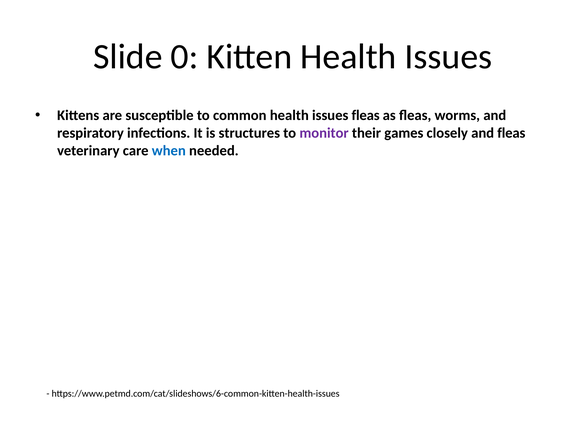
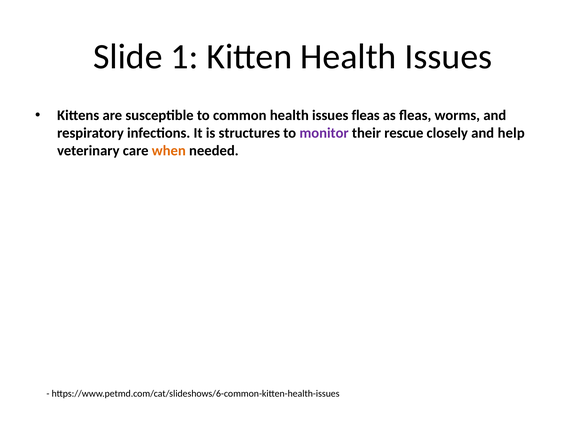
0: 0 -> 1 (184, 57)
games: games -> rescue (404, 133)
and fleas: fleas -> help (511, 133)
when colour: blue -> orange (169, 150)
